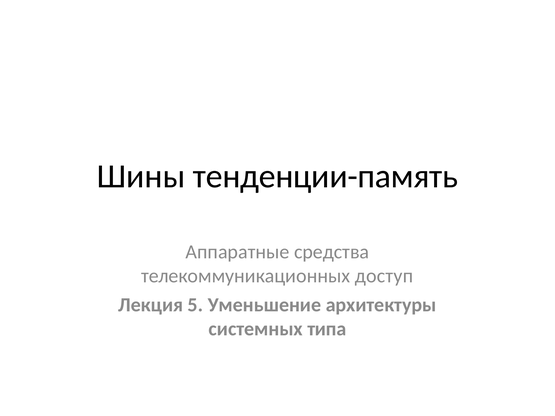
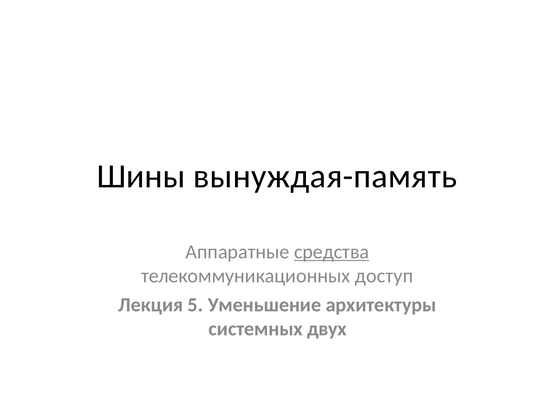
тенденции-память: тенденции-память -> вынуждая-память (325, 176)
средства underline: none -> present (332, 252)
типа: типа -> двух (327, 329)
